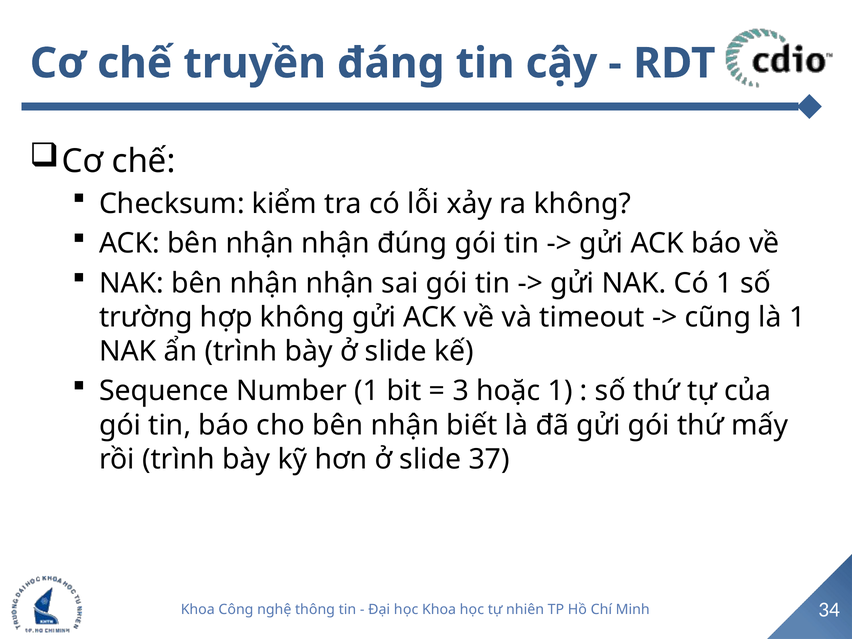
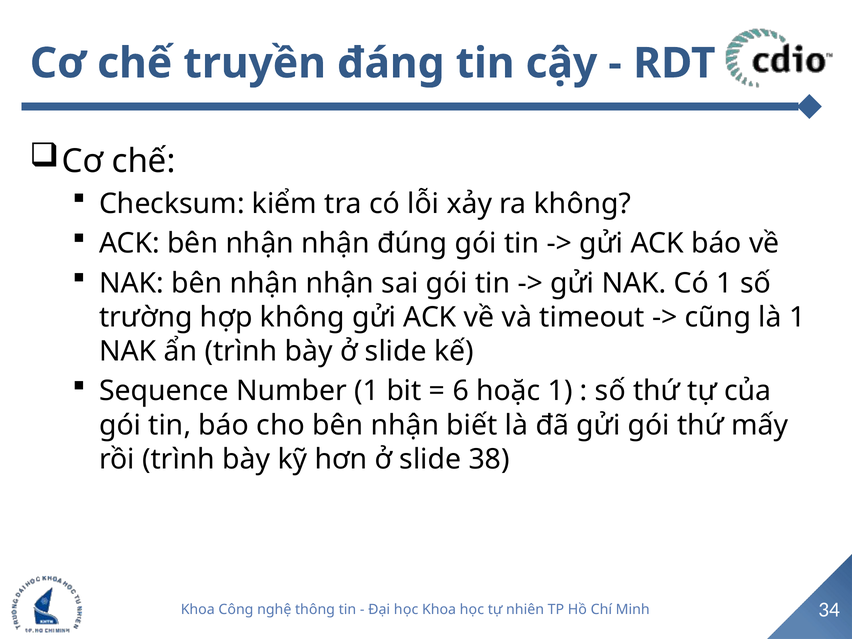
3: 3 -> 6 (461, 391)
37: 37 -> 38 (489, 459)
